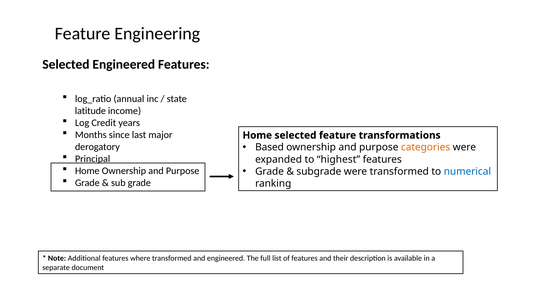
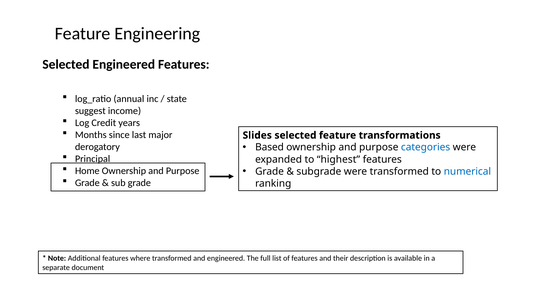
latitude: latitude -> suggest (90, 111)
Home: Home -> Slides (257, 136)
categories colour: orange -> blue (426, 148)
